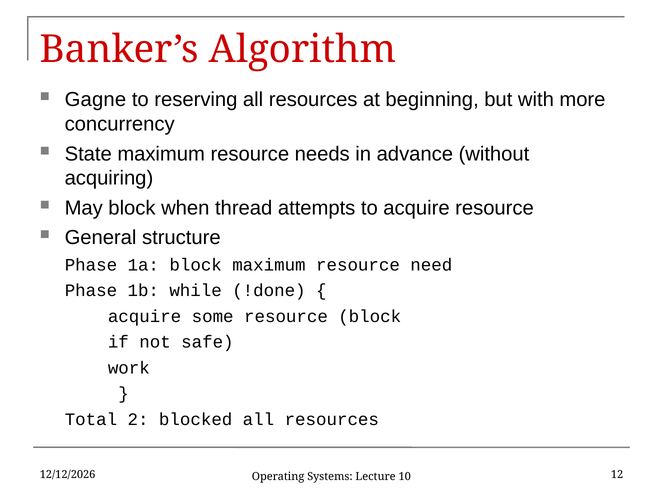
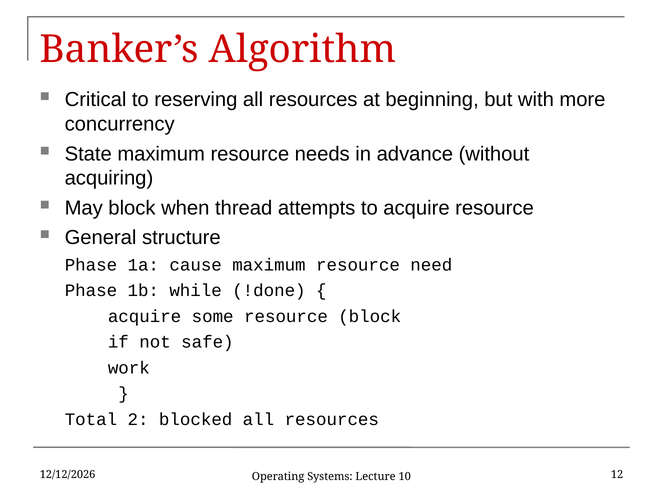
Gagne: Gagne -> Critical (96, 100)
1a block: block -> cause (196, 265)
